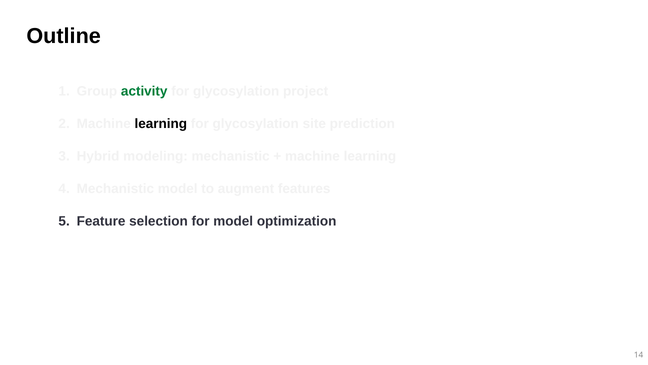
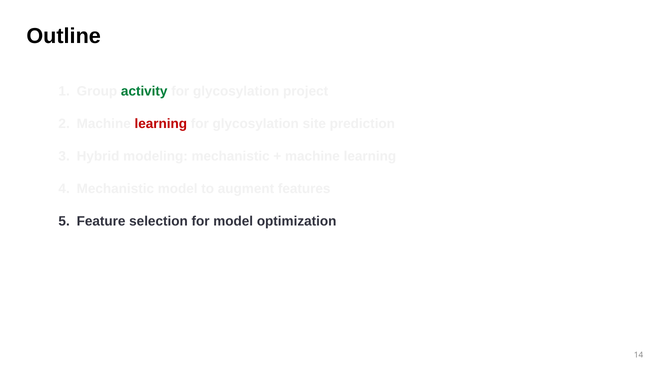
learning colour: black -> red (161, 124)
